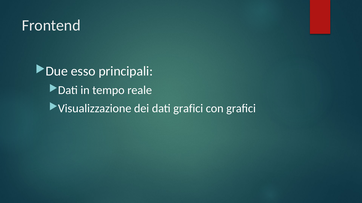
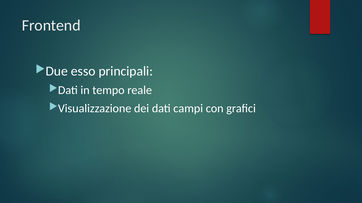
dati grafici: grafici -> campi (188, 109)
